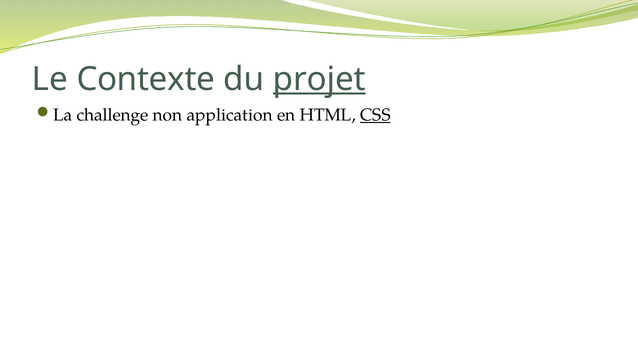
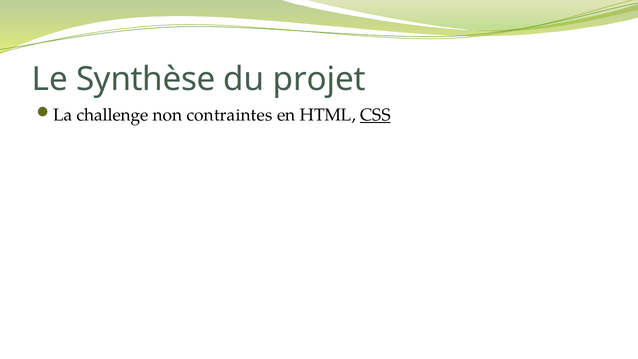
Contexte: Contexte -> Synthèse (146, 79)
projet underline: present -> none (319, 79)
application: application -> contraintes (230, 115)
